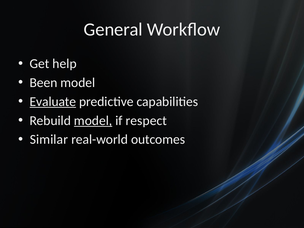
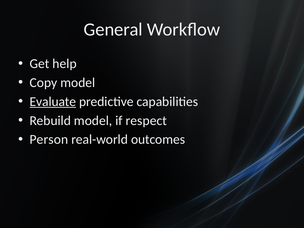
Been: Been -> Copy (43, 83)
model underline: present -> none (93, 121)
Similar: Similar -> Person (49, 140)
